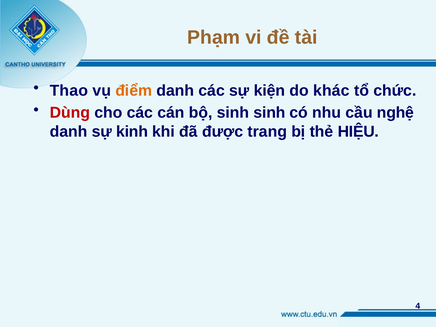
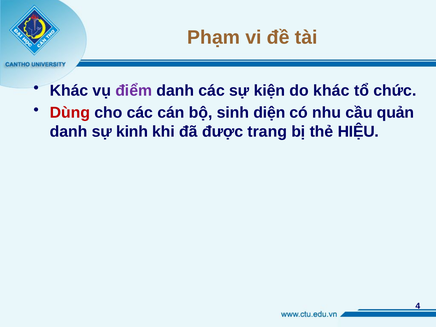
Thao: Thao -> Khác (69, 91)
điểm colour: orange -> purple (134, 91)
sinh sinh: sinh -> diện (269, 113)
nghệ: nghệ -> quản (395, 113)
